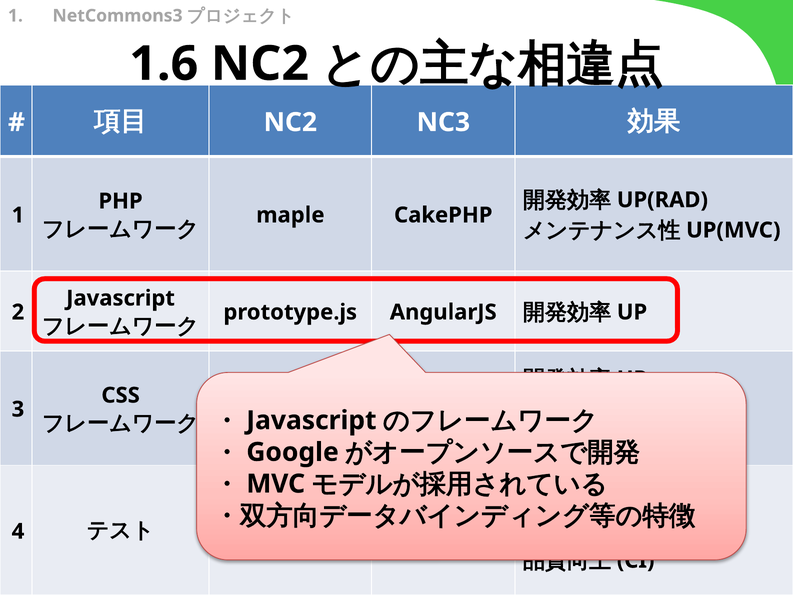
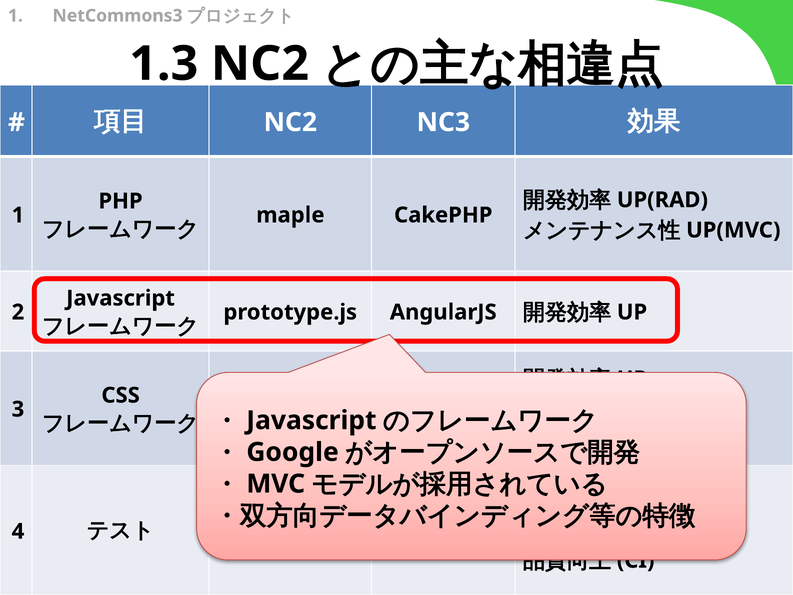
1.6: 1.6 -> 1.3 (164, 64)
